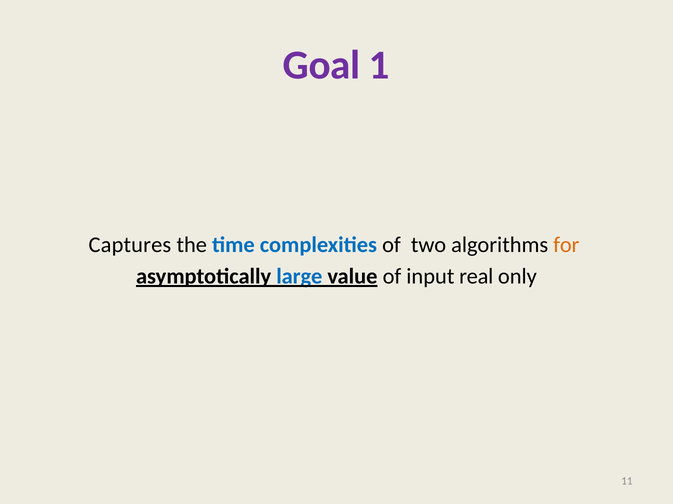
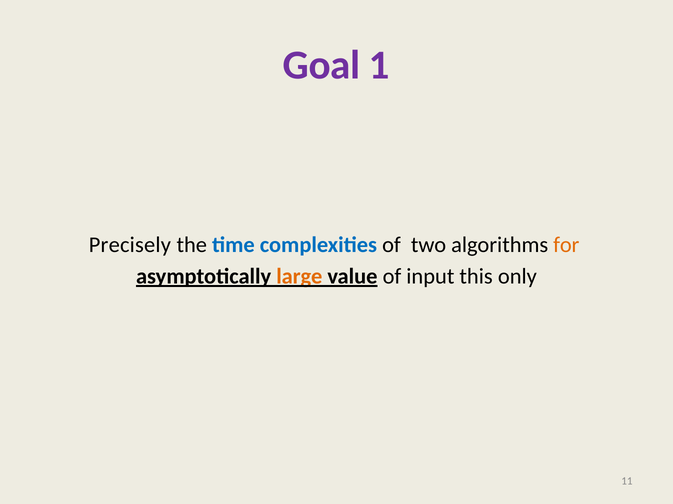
Captures: Captures -> Precisely (130, 245)
large colour: blue -> orange (299, 277)
real: real -> this (476, 277)
